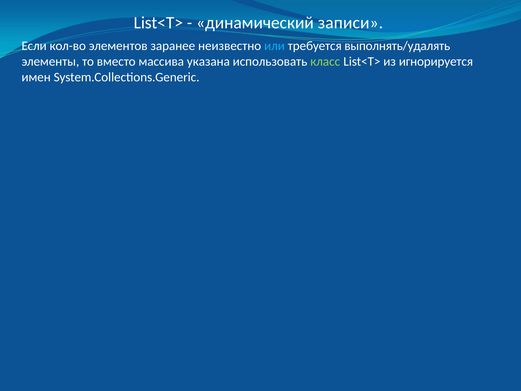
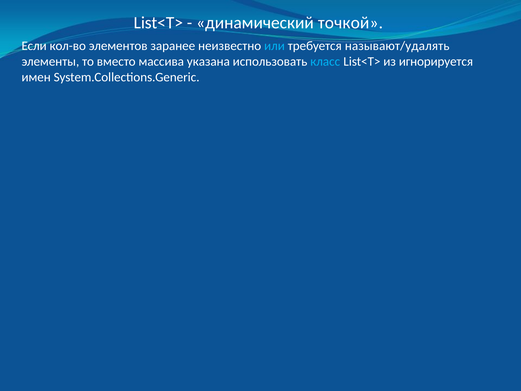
записи: записи -> точкой (350, 23)
выполнять/удалять: выполнять/удалять -> называют/удалять (397, 46)
класс colour: light green -> light blue (325, 62)
